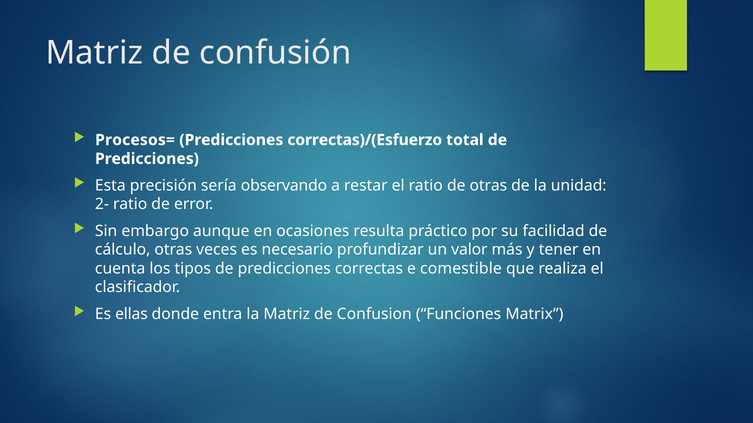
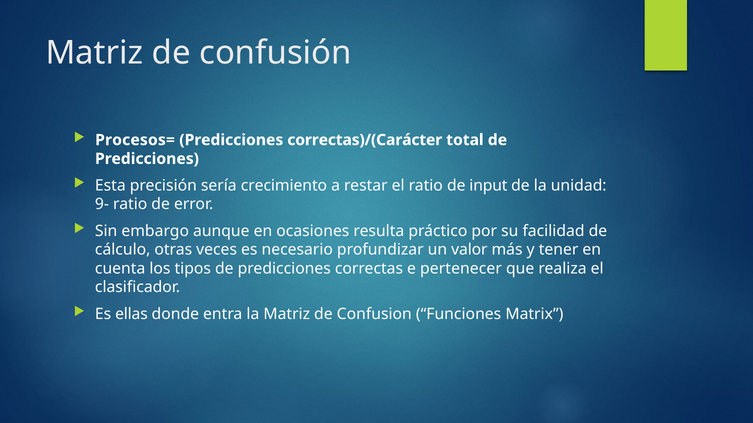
correctas)/(Esfuerzo: correctas)/(Esfuerzo -> correctas)/(Carácter (365, 140)
observando: observando -> crecimiento (284, 186)
de otras: otras -> input (488, 186)
2-: 2- -> 9- (102, 204)
comestible: comestible -> pertenecer (461, 269)
